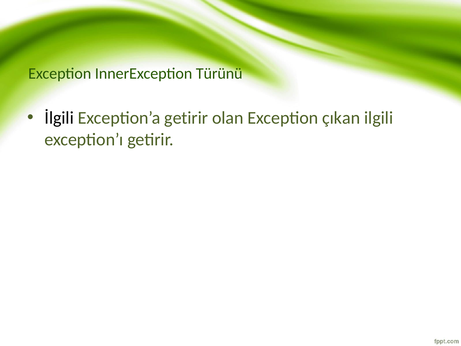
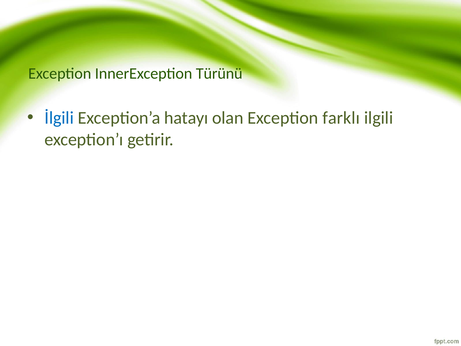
İlgili colour: black -> blue (59, 118)
Exception’a getirir: getirir -> hatayı (186, 118)
çıkan: çıkan -> farklı (341, 118)
